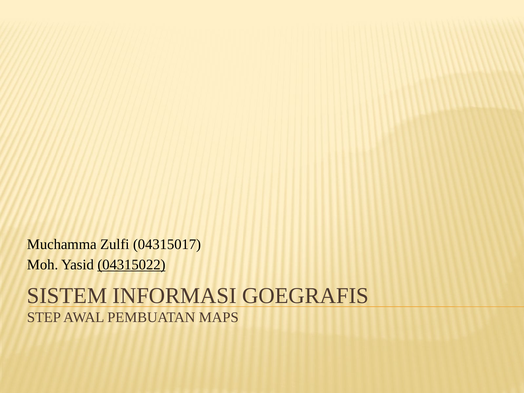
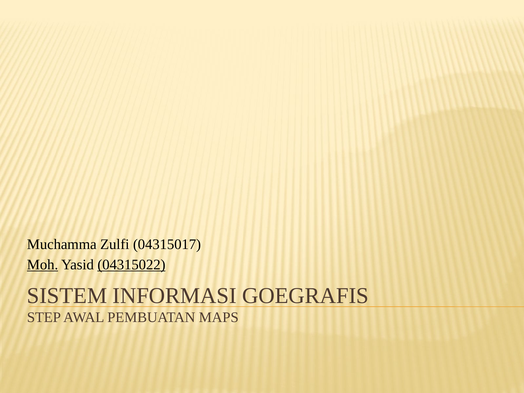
Moh underline: none -> present (43, 265)
